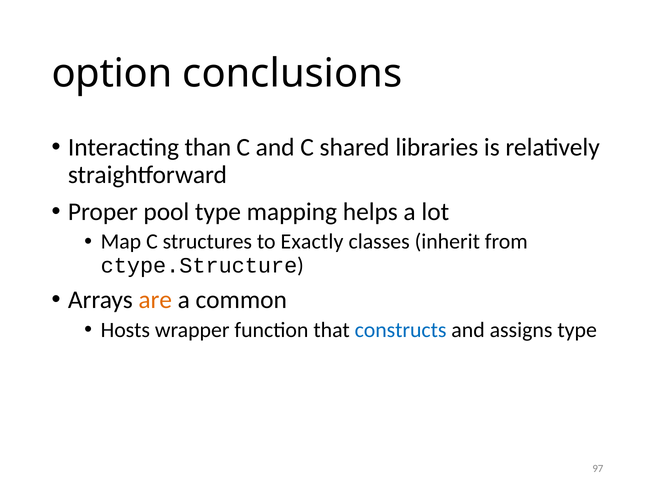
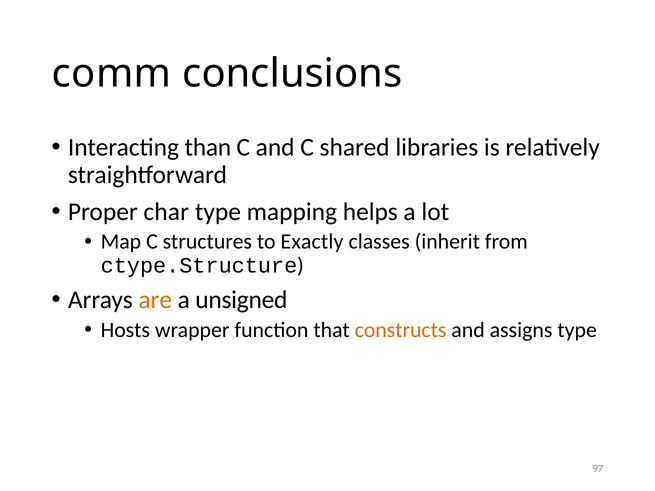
option: option -> comm (112, 73)
pool: pool -> char (166, 212)
common: common -> unsigned (241, 300)
constructs colour: blue -> orange (401, 330)
